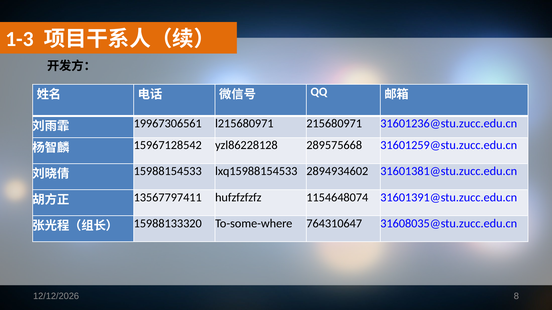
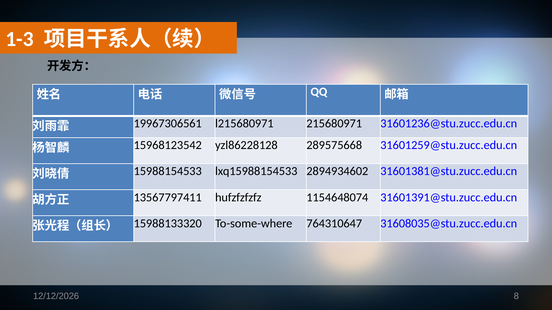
15967128542: 15967128542 -> 15968123542 (168, 145)
